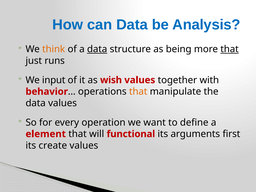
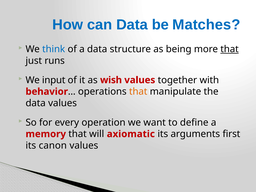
Analysis: Analysis -> Matches (206, 25)
think colour: orange -> blue (54, 49)
data underline: present -> none (97, 49)
element: element -> memory (46, 134)
functional: functional -> axiomatic (131, 134)
create: create -> canon (53, 146)
